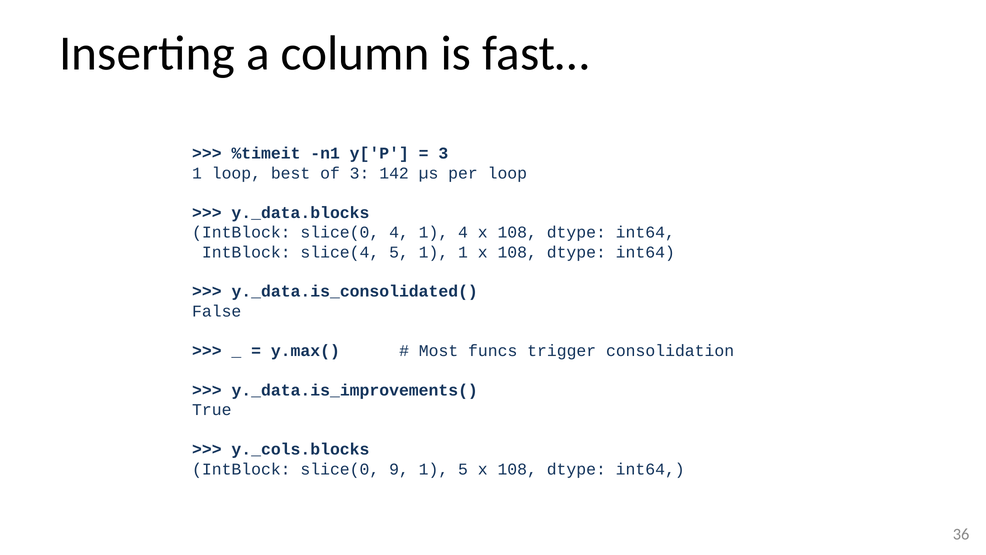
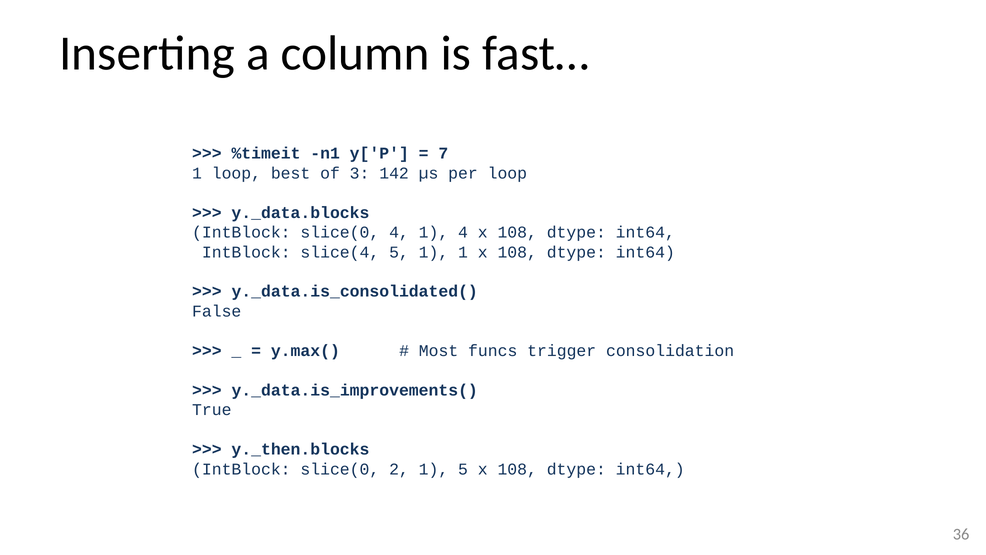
3: 3 -> 7 (443, 153)
y._cols.blocks: y._cols.blocks -> y._then.blocks (300, 449)
9: 9 -> 2 (399, 469)
